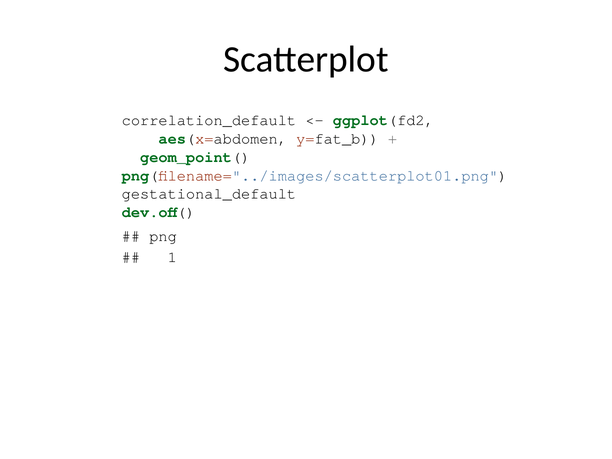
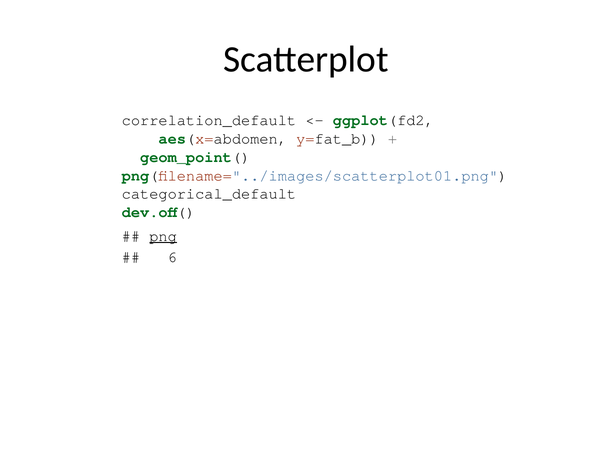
gestational_default: gestational_default -> categorical_default (209, 194)
png underline: none -> present (163, 236)
1: 1 -> 6 (172, 257)
